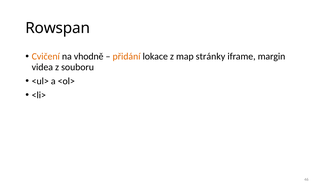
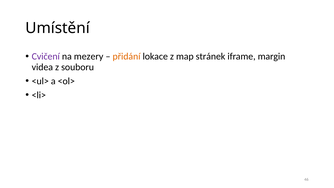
Rowspan: Rowspan -> Umístění (58, 28)
Cvičení colour: orange -> purple (46, 56)
vhodně: vhodně -> mezery (89, 56)
stránky: stránky -> stránek (211, 56)
